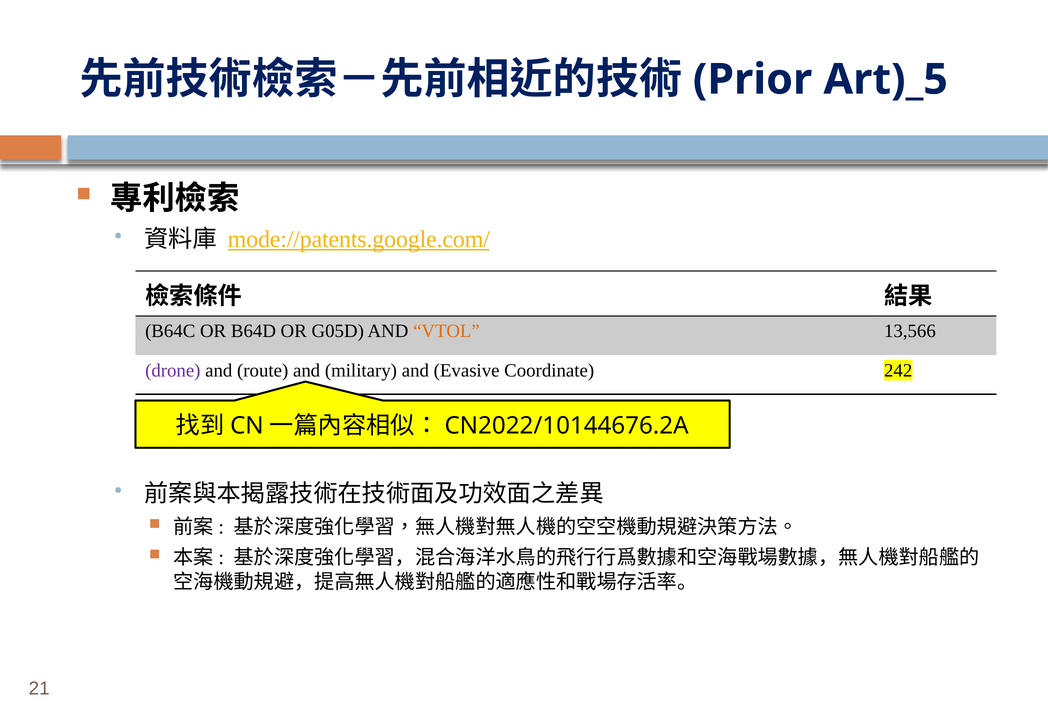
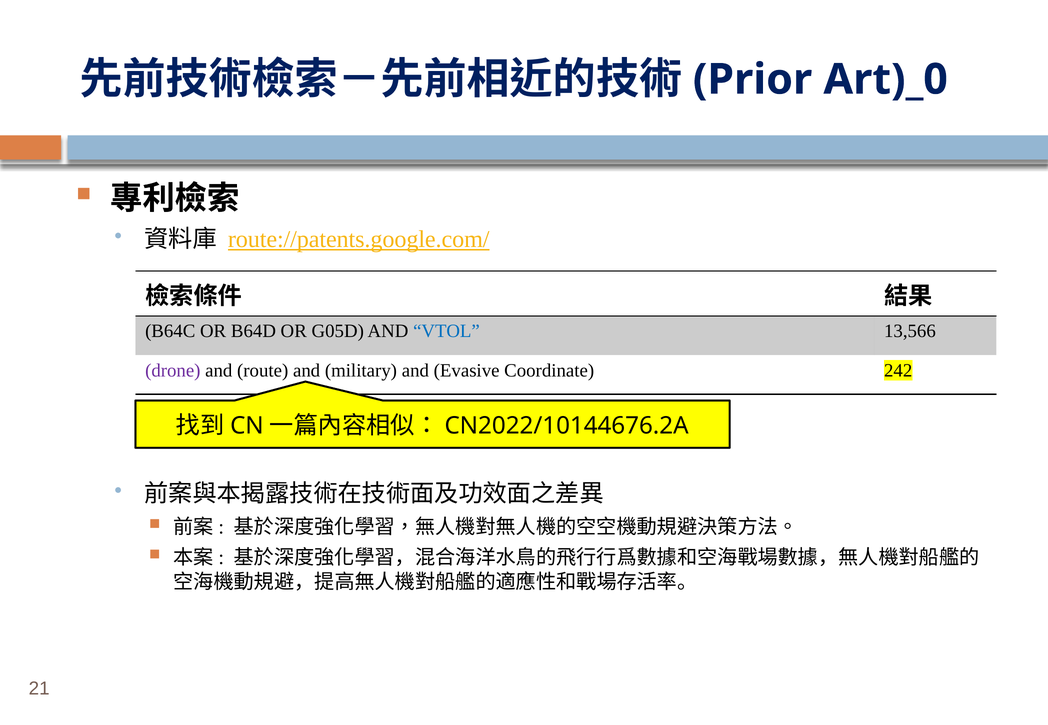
Art)_5: Art)_5 -> Art)_0 (886, 80)
mode://patents.google.com/: mode://patents.google.com/ -> route://patents.google.com/ (359, 239)
VTOL colour: orange -> blue (446, 331)
